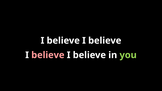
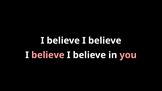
you colour: light green -> pink (128, 55)
